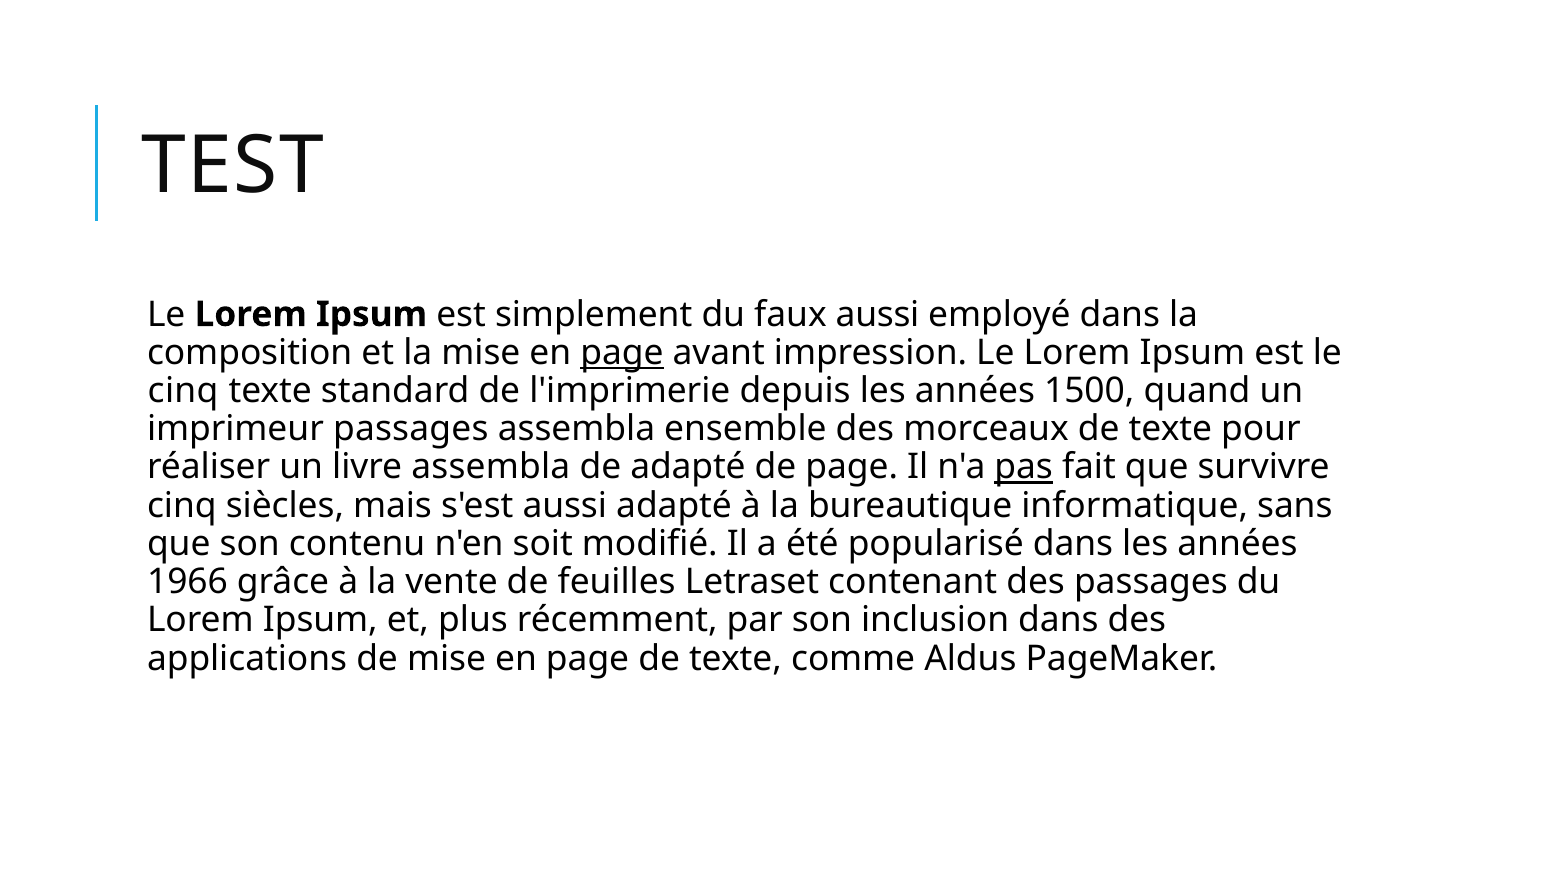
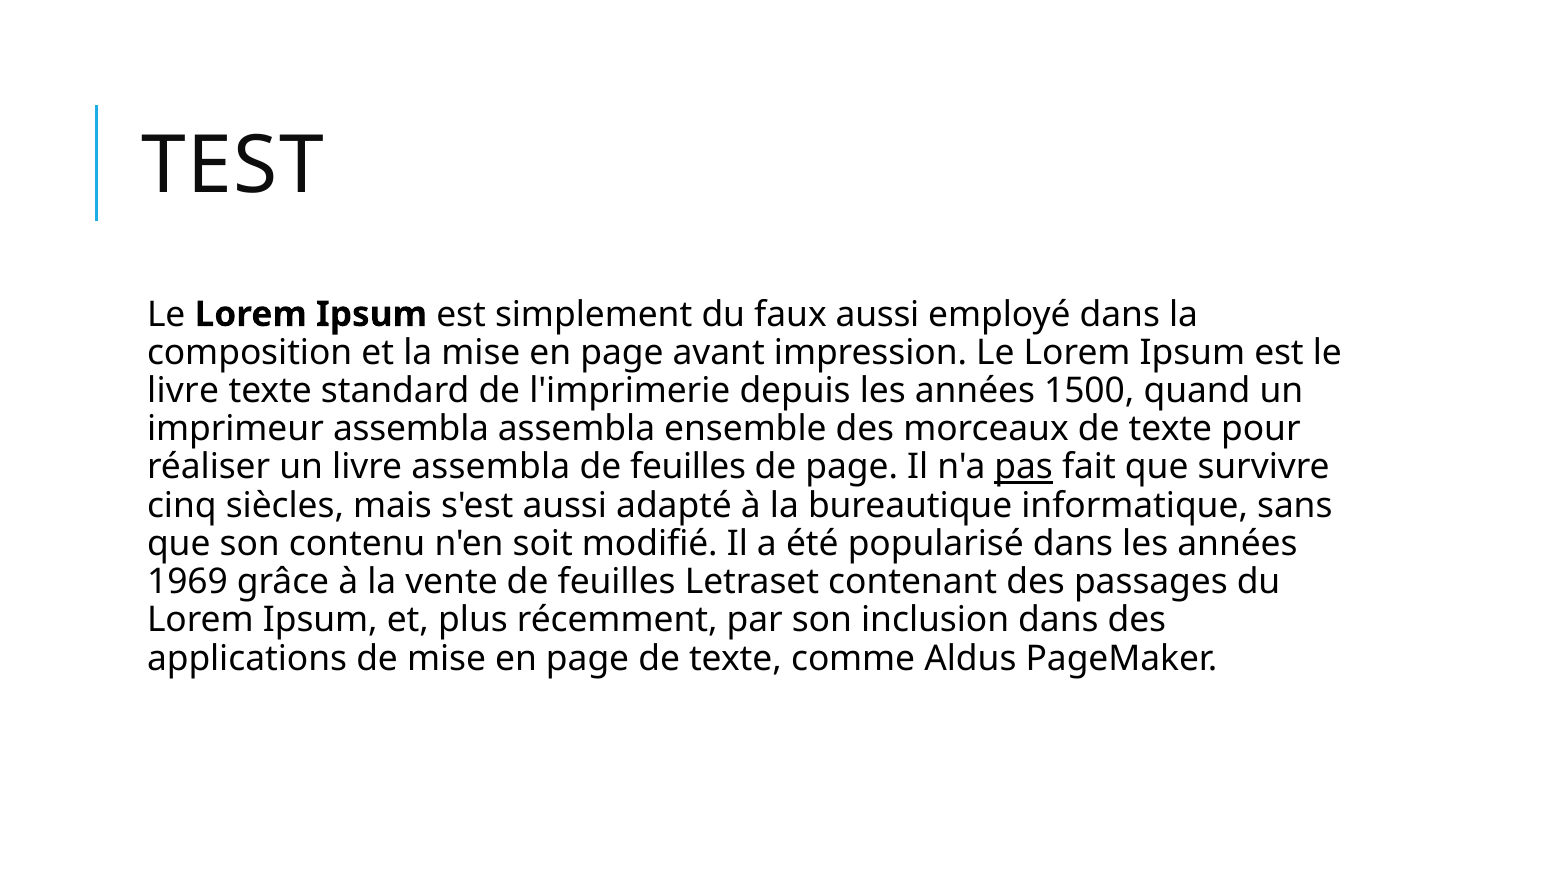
page underline: present -> none (622, 352)
cinq: cinq -> livre (183, 391)
imprimeur passages: passages -> assembla (411, 429)
adapté: adapté -> feuilles (688, 467)
1966: 1966 -> 1969 (187, 582)
